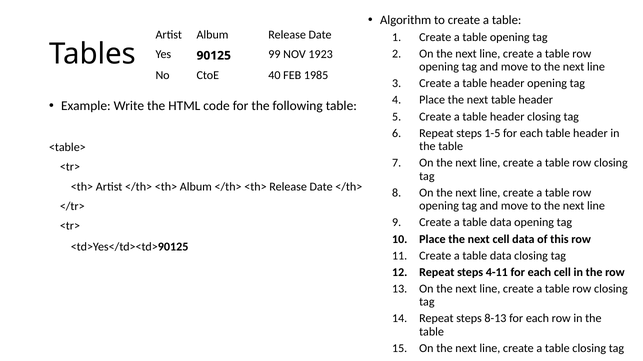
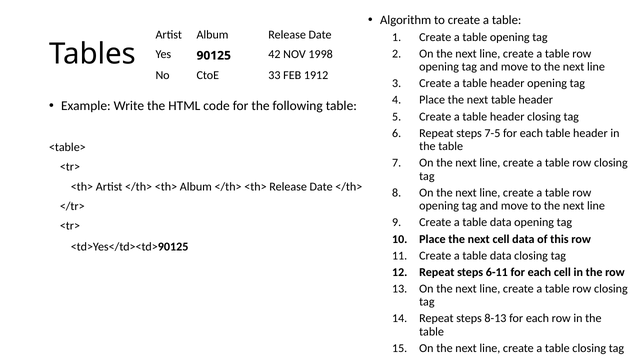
99: 99 -> 42 (274, 54)
1923: 1923 -> 1998 (321, 54)
40: 40 -> 33 (274, 76)
1985: 1985 -> 1912 (316, 76)
1-5: 1-5 -> 7-5 (492, 133)
4-11: 4-11 -> 6-11 (497, 273)
